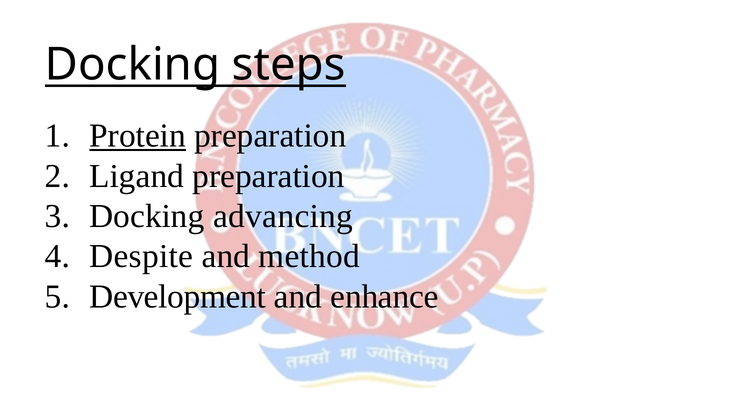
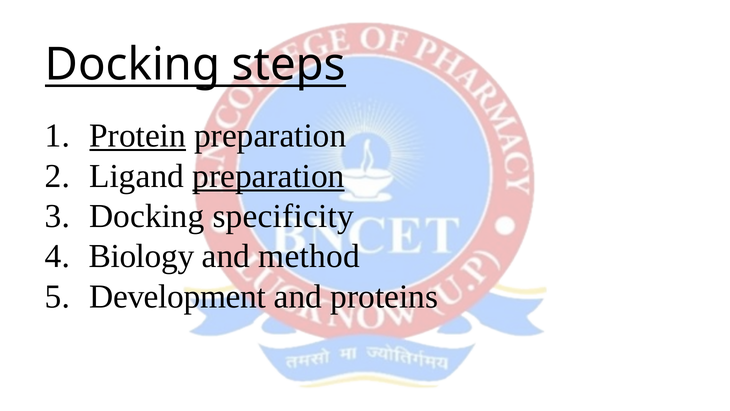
preparation underline: none -> present (268, 176)
advancing: advancing -> specificity (283, 216)
Despite: Despite -> Biology (142, 256)
enhance: enhance -> proteins (384, 296)
